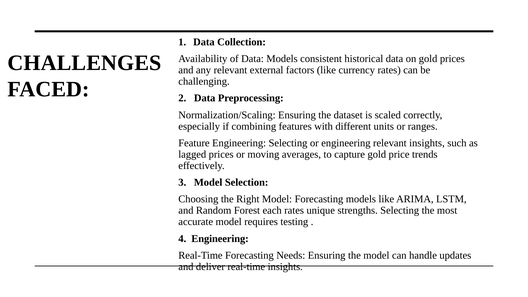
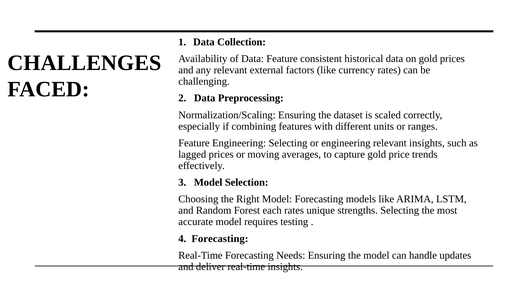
Data Models: Models -> Feature (282, 59)
4 Engineering: Engineering -> Forecasting (220, 239)
